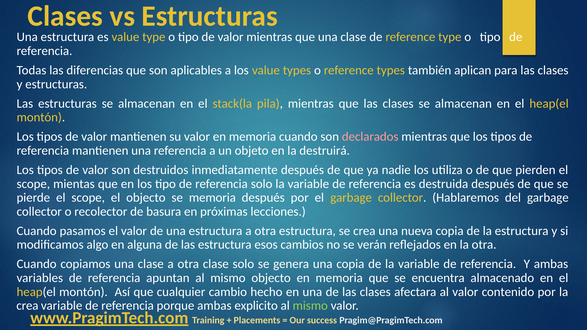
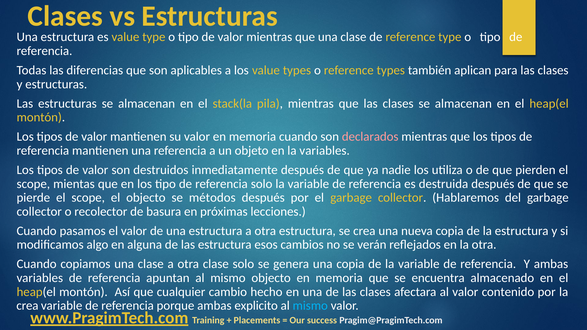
la destruirá: destruirá -> variables (325, 151)
se memoria: memoria -> métodos (212, 198)
mismo colour: light green -> light blue (310, 306)
